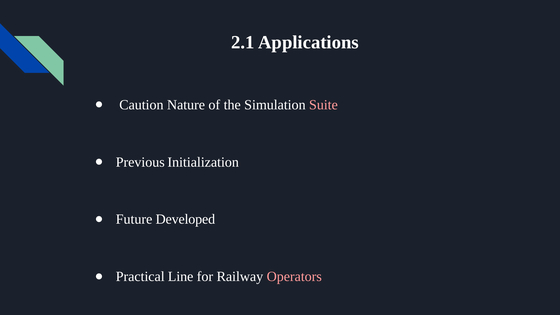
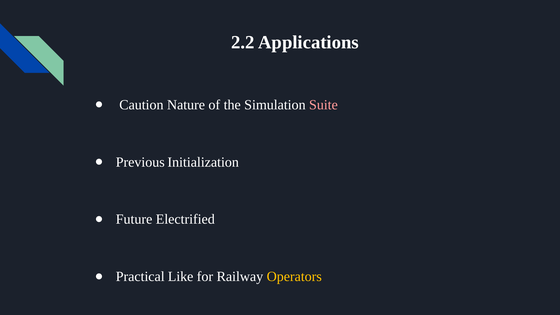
2.1: 2.1 -> 2.2 (243, 42)
Developed: Developed -> Electrified (185, 219)
Line: Line -> Like (181, 277)
Operators colour: pink -> yellow (294, 277)
